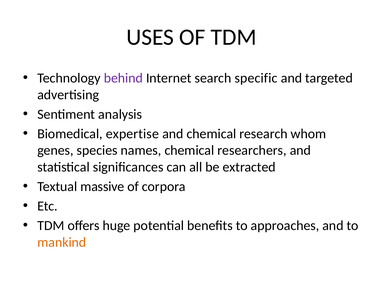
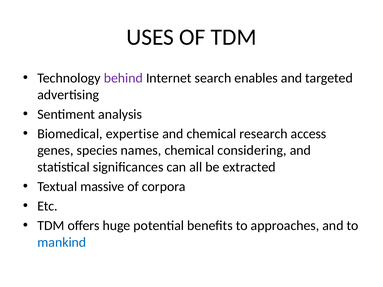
specific: specific -> enables (256, 78)
whom: whom -> access (309, 134)
researchers: researchers -> considering (252, 151)
mankind colour: orange -> blue (62, 242)
